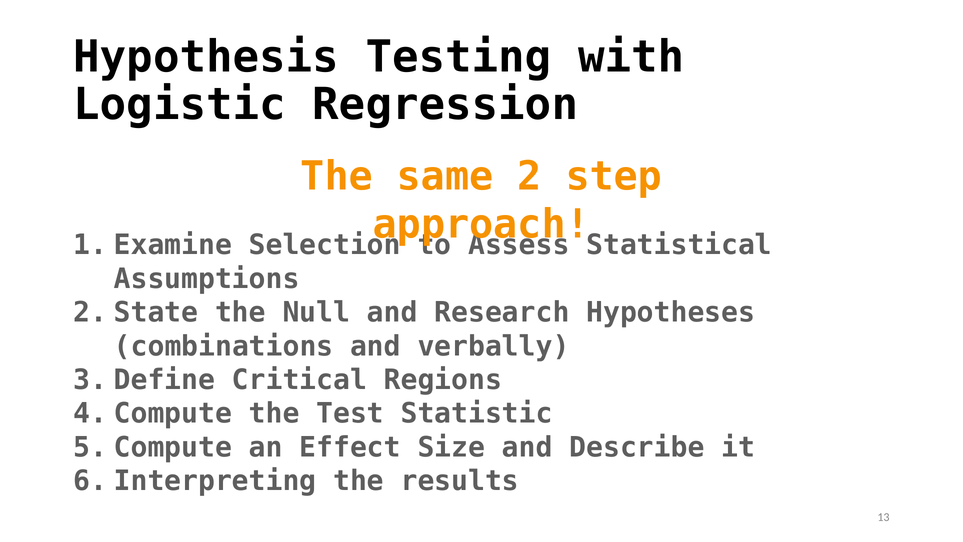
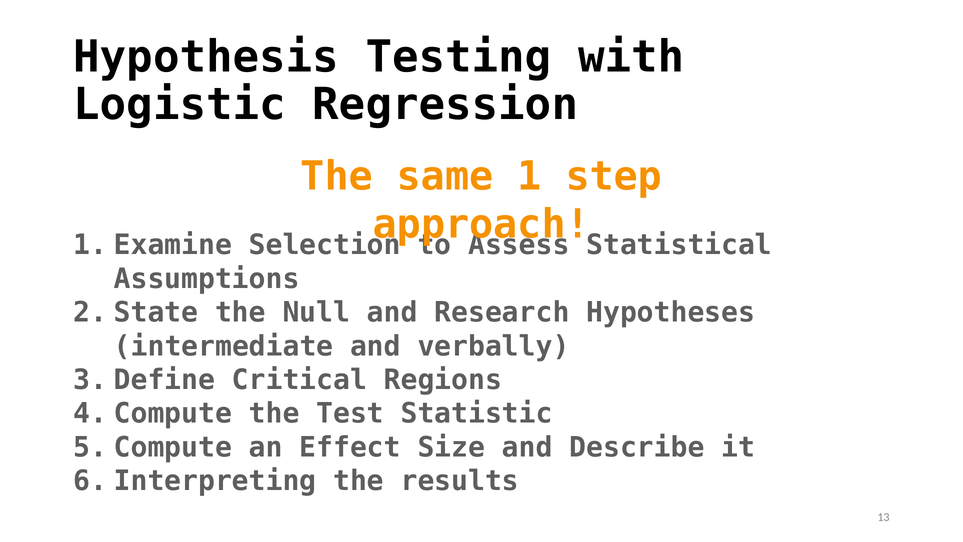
2: 2 -> 1 (530, 176)
combinations: combinations -> intermediate (224, 346)
